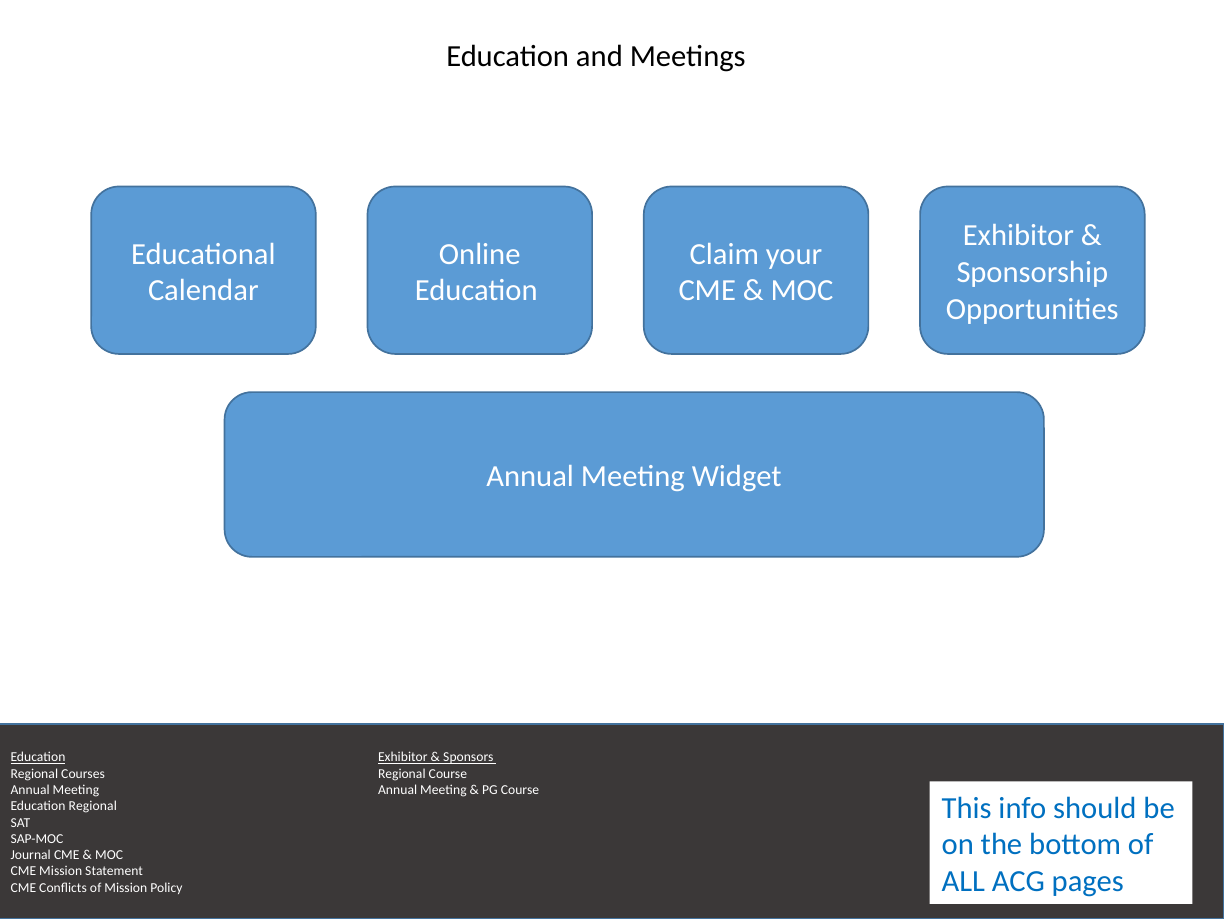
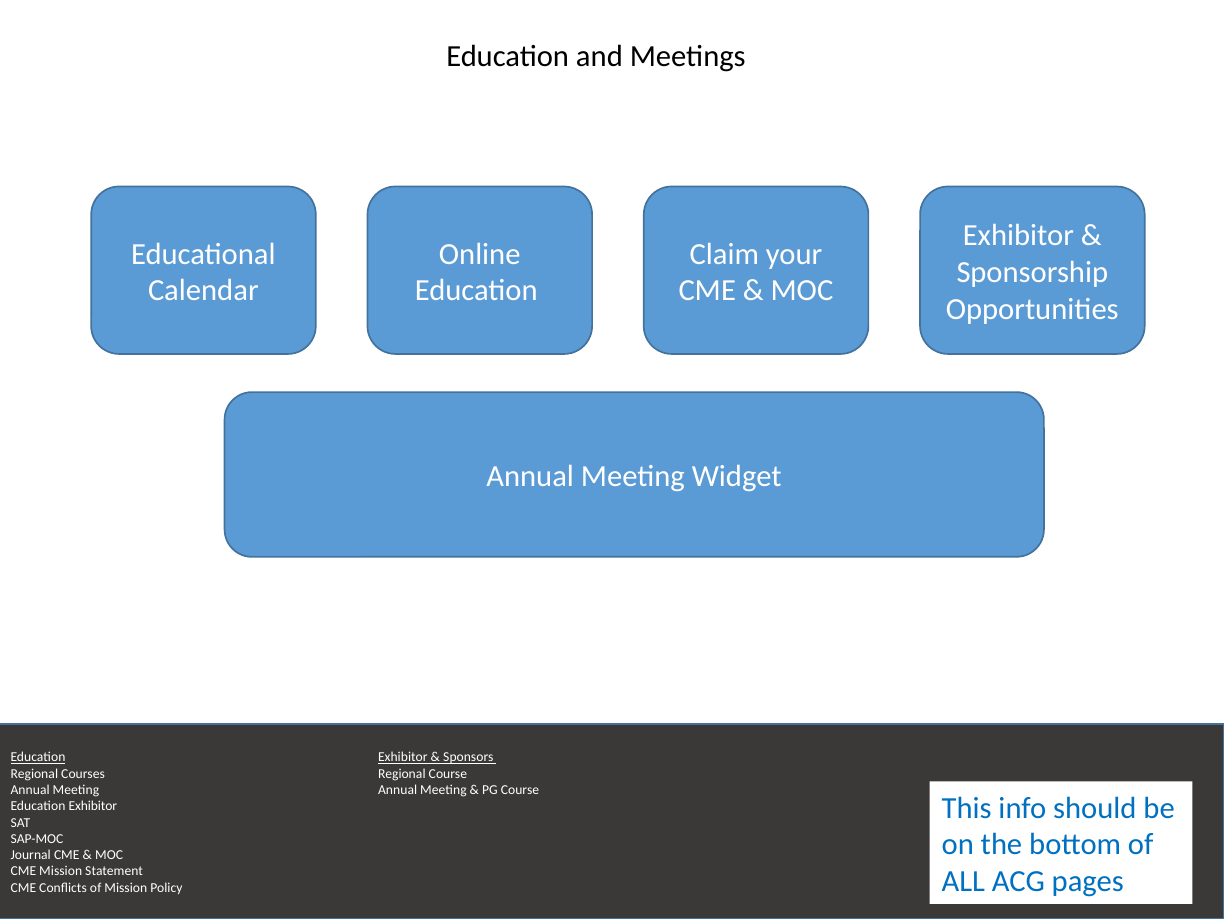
Regional: Regional -> Exhibitor (93, 806)
